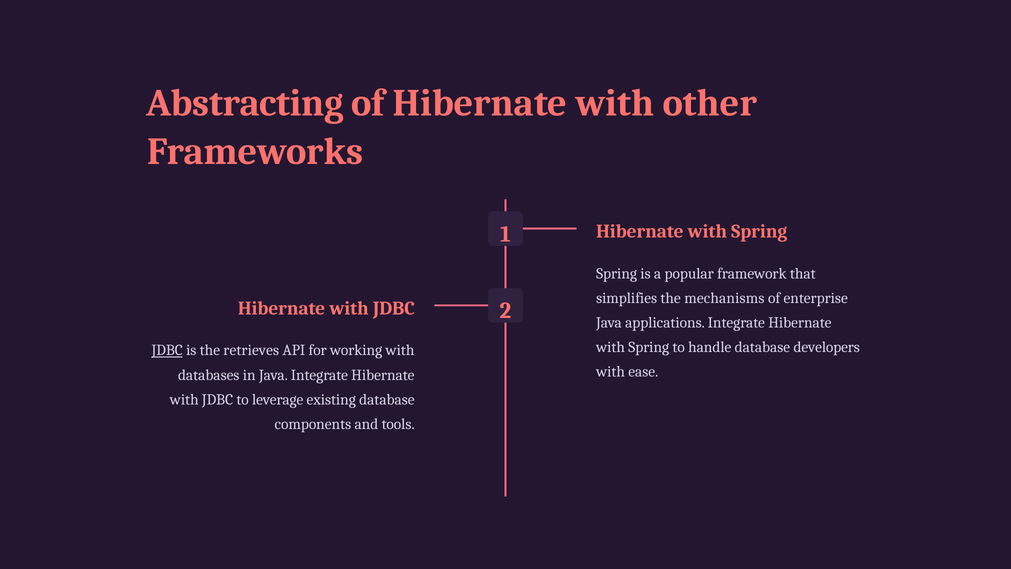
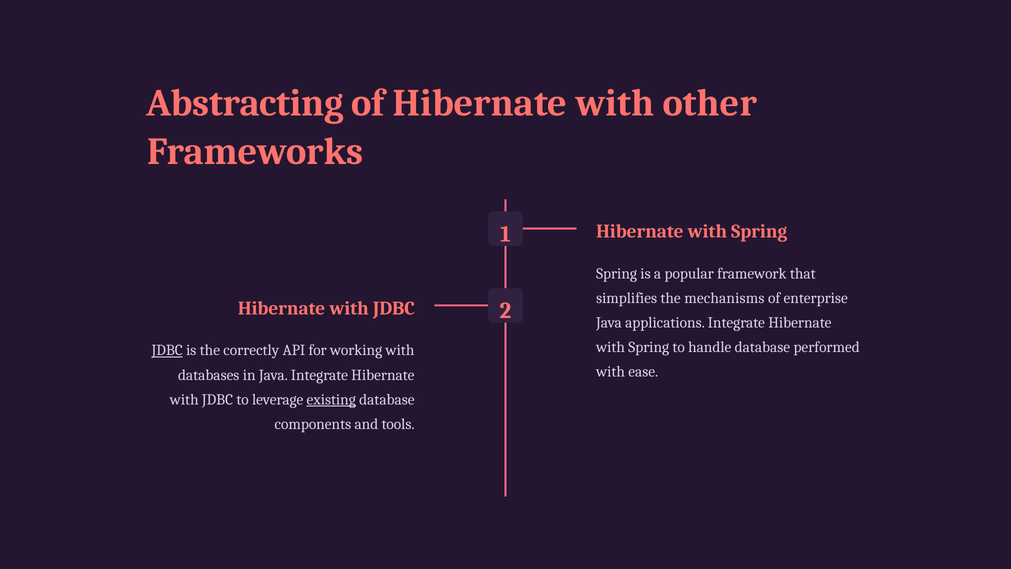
developers: developers -> performed (827, 347)
retrieves: retrieves -> correctly (251, 350)
existing underline: none -> present (331, 399)
